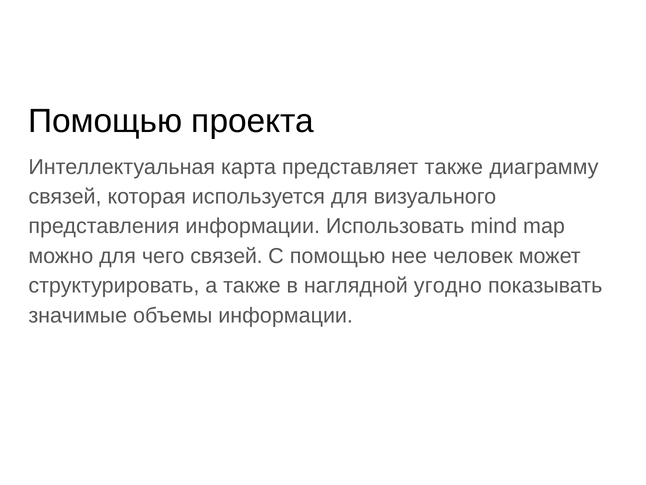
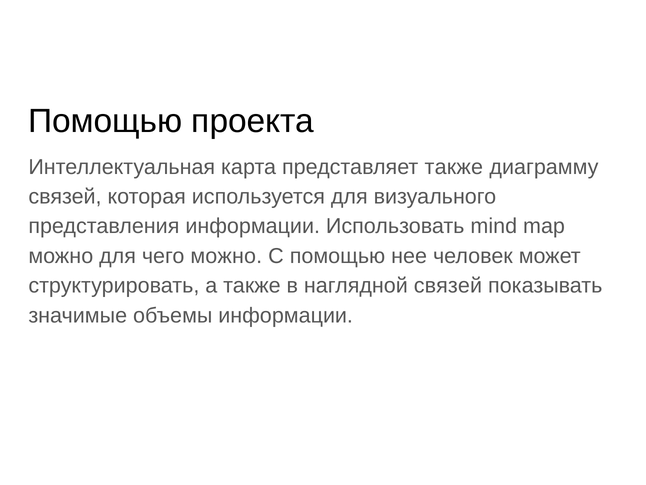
чего связей: связей -> можно (226, 256)
наглядной угодно: угодно -> связей (448, 286)
